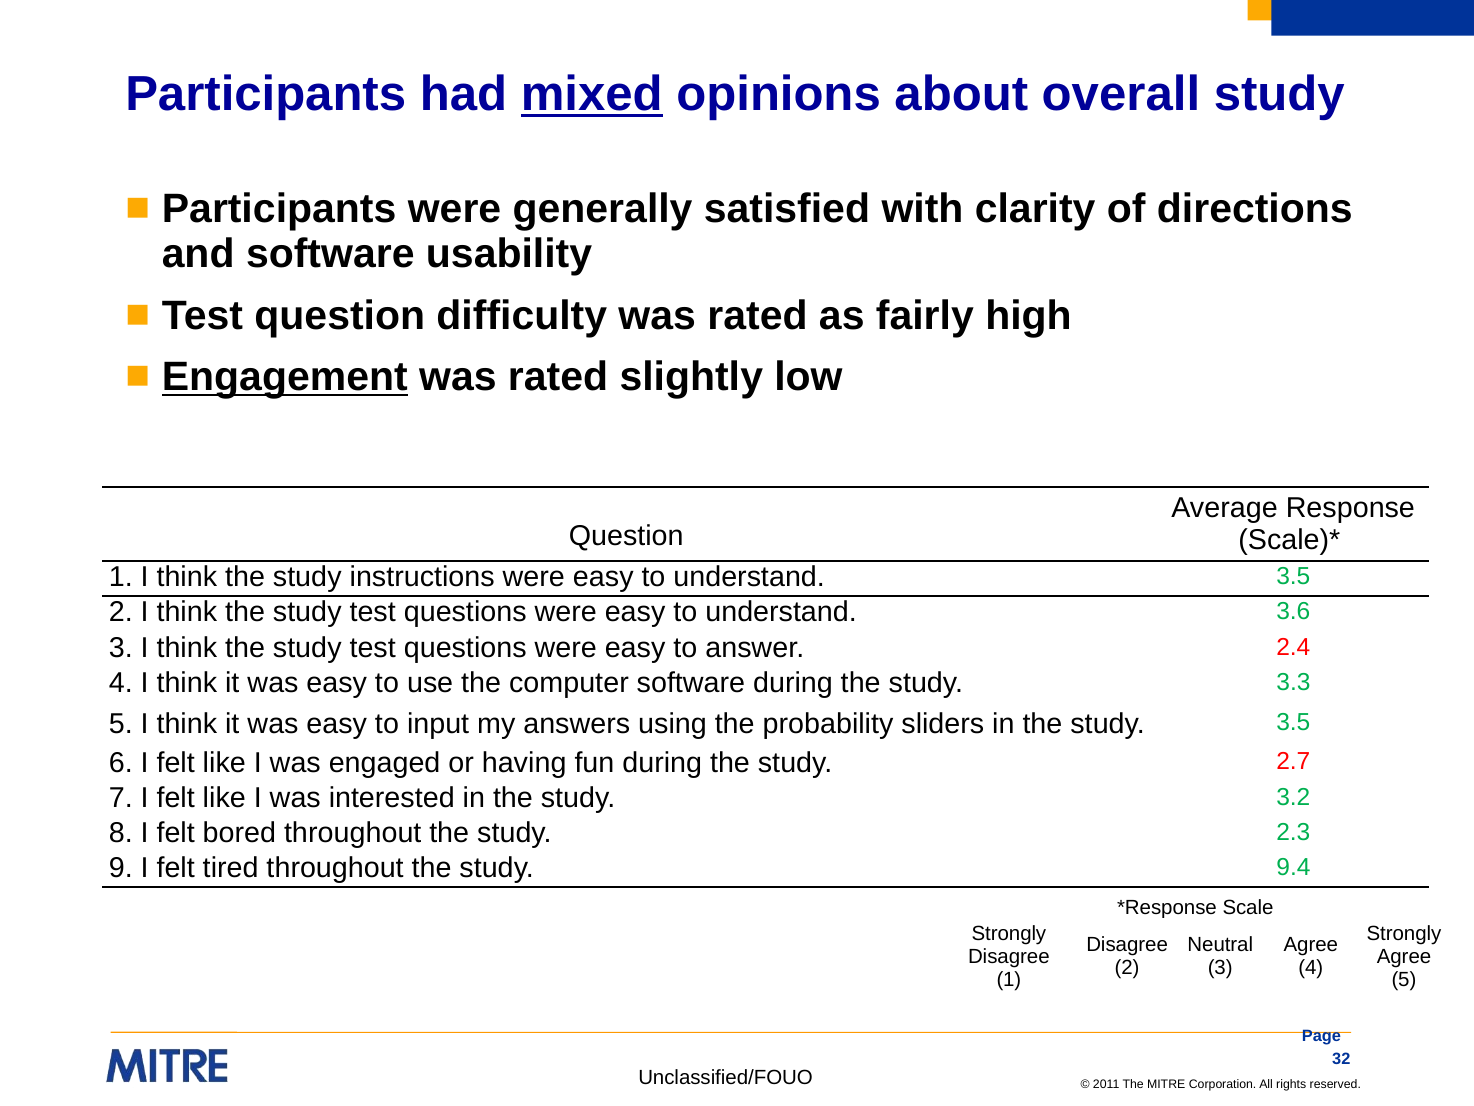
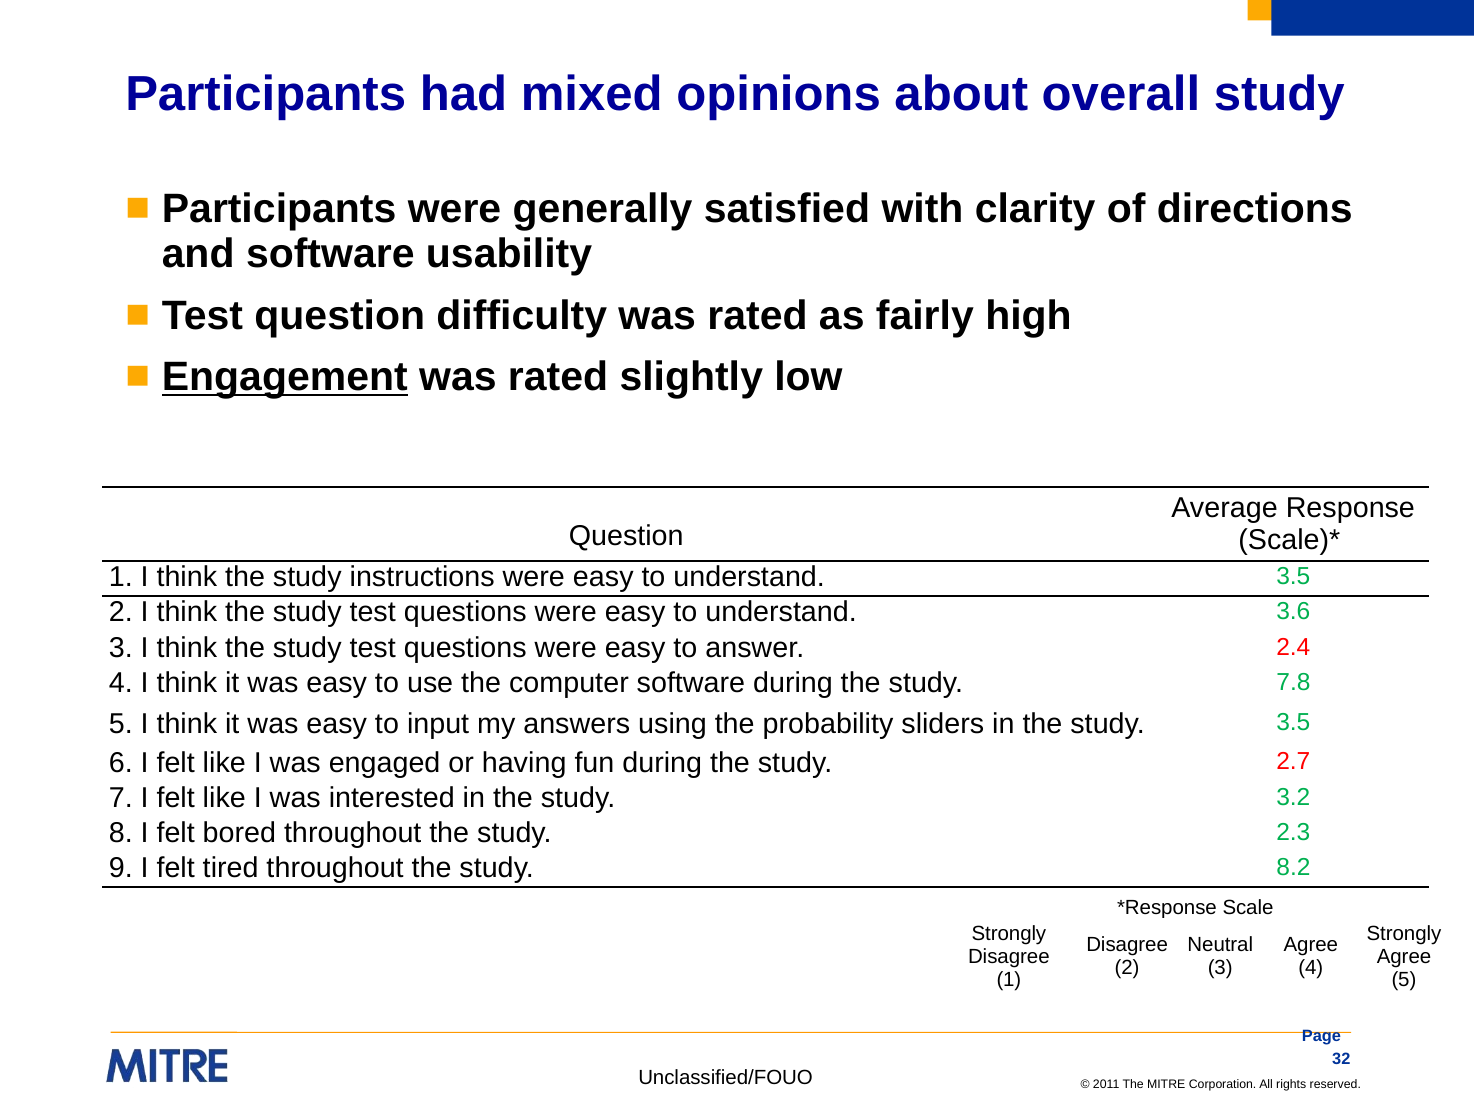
mixed underline: present -> none (592, 94)
3.3: 3.3 -> 7.8 (1293, 682)
9.4: 9.4 -> 8.2 (1293, 867)
